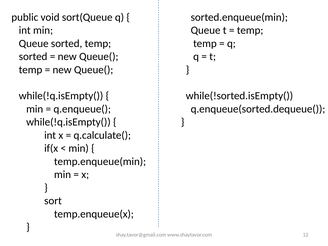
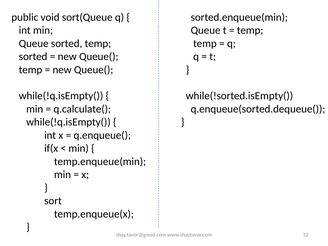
q.enqueue(: q.enqueue( -> q.calculate( (82, 109)
q.calculate(: q.calculate( -> q.enqueue( (102, 135)
